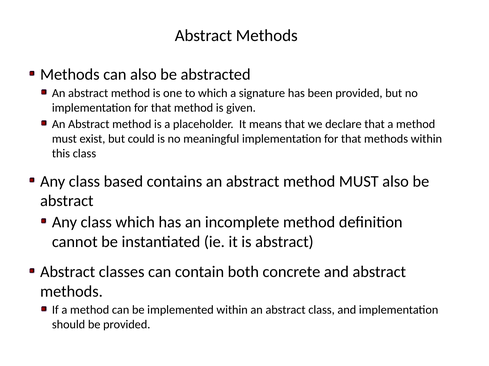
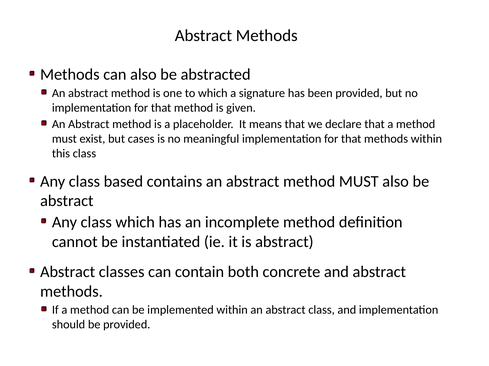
could: could -> cases (141, 139)
